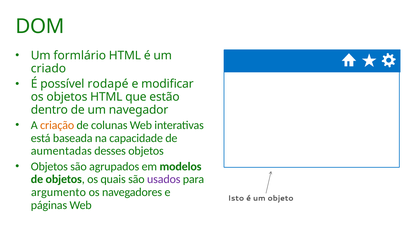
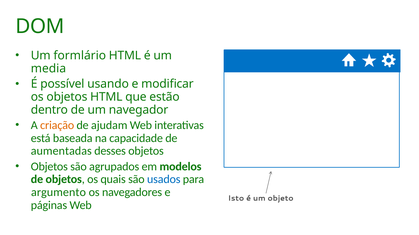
criado: criado -> media (48, 69)
rodapé: rodapé -> usando (108, 84)
colunas: colunas -> ajudam (109, 126)
usados colour: purple -> blue (164, 180)
